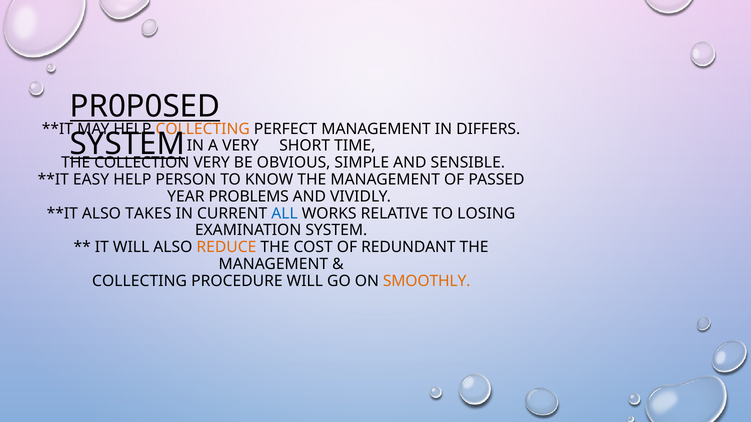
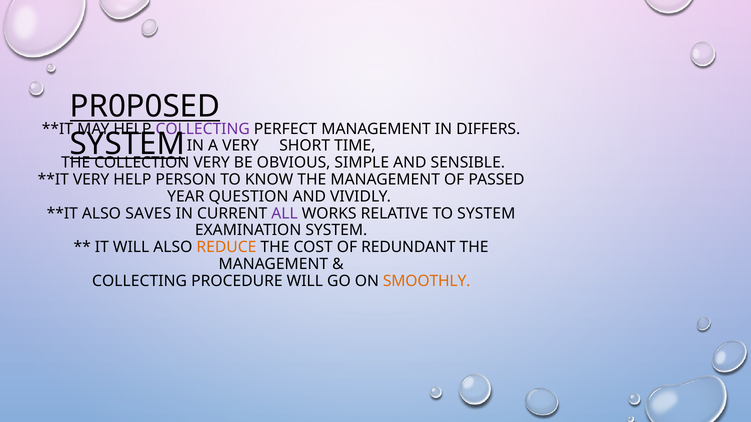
COLLECTING colour: orange -> purple (203, 129)
EASY: EASY -> VERY (91, 180)
PROBLEMS: PROBLEMS -> QUESTION (249, 197)
TAKES: TAKES -> SAVES (148, 214)
ALL colour: blue -> purple (285, 214)
TO LOSING: LOSING -> SYSTEM (486, 214)
